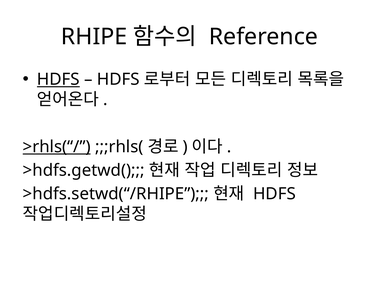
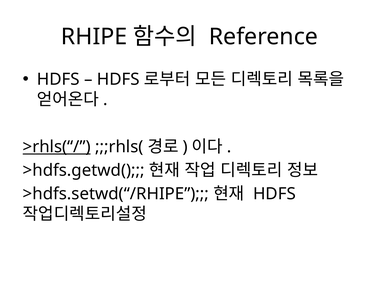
HDFS underline: present -> none (58, 80)
